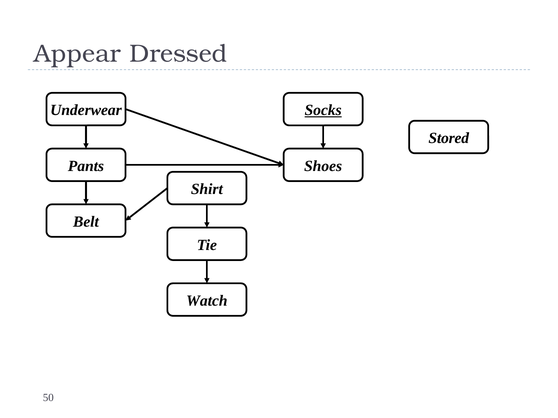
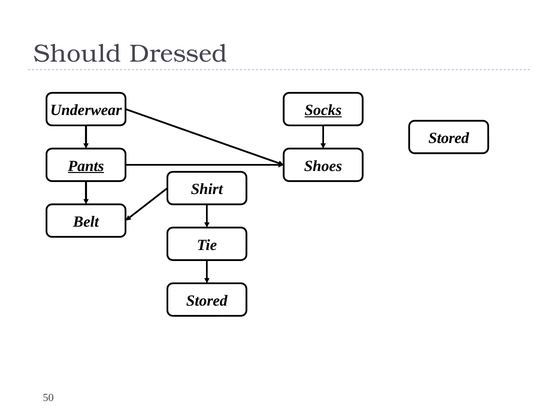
Appear: Appear -> Should (77, 54)
Pants underline: none -> present (86, 166)
Watch: Watch -> Stored (207, 301)
